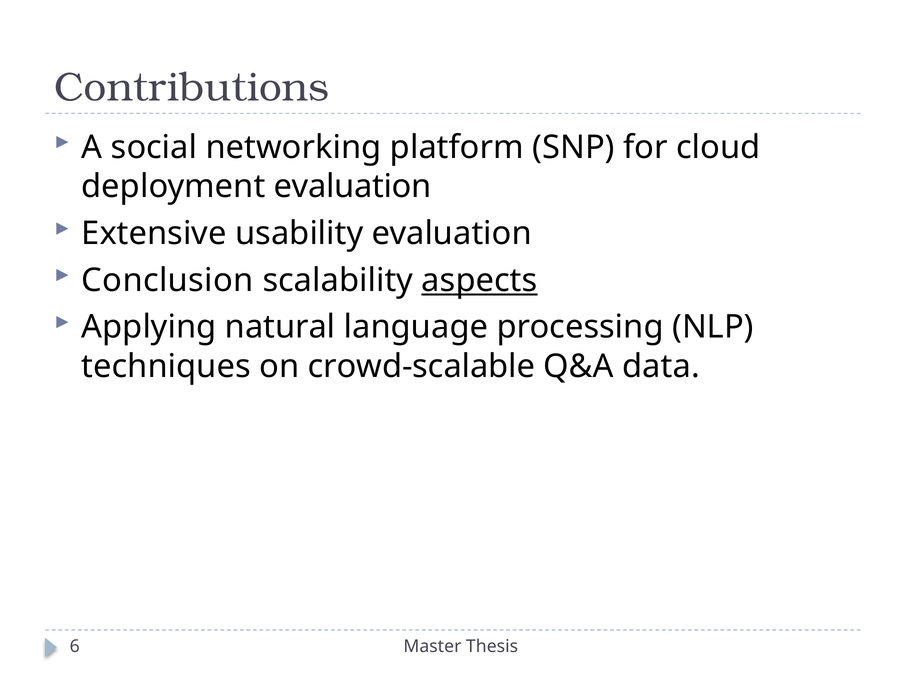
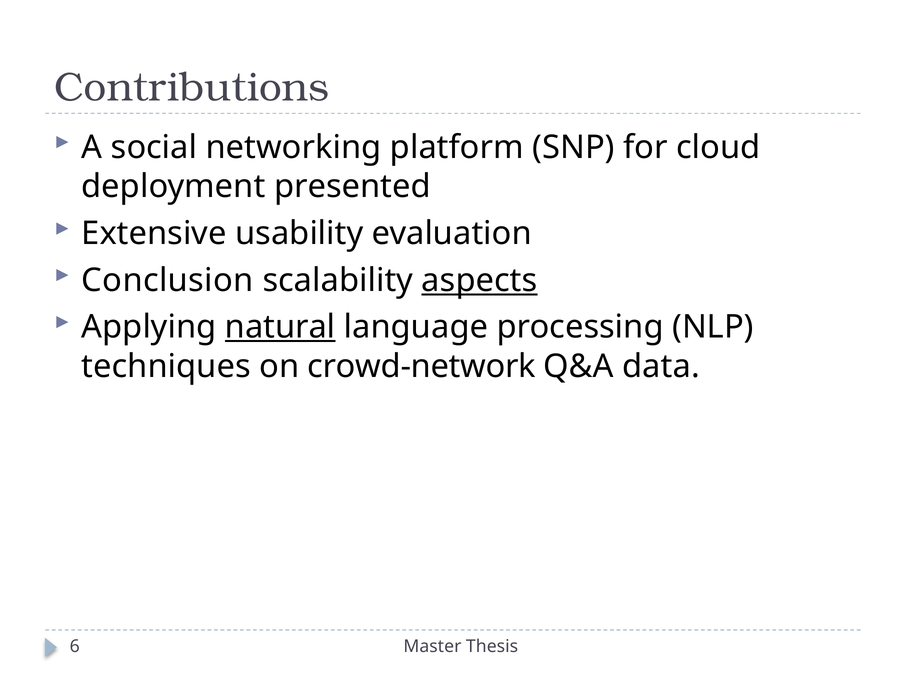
deployment evaluation: evaluation -> presented (352, 186)
natural underline: none -> present (280, 327)
crowd-scalable: crowd-scalable -> crowd-network (422, 366)
